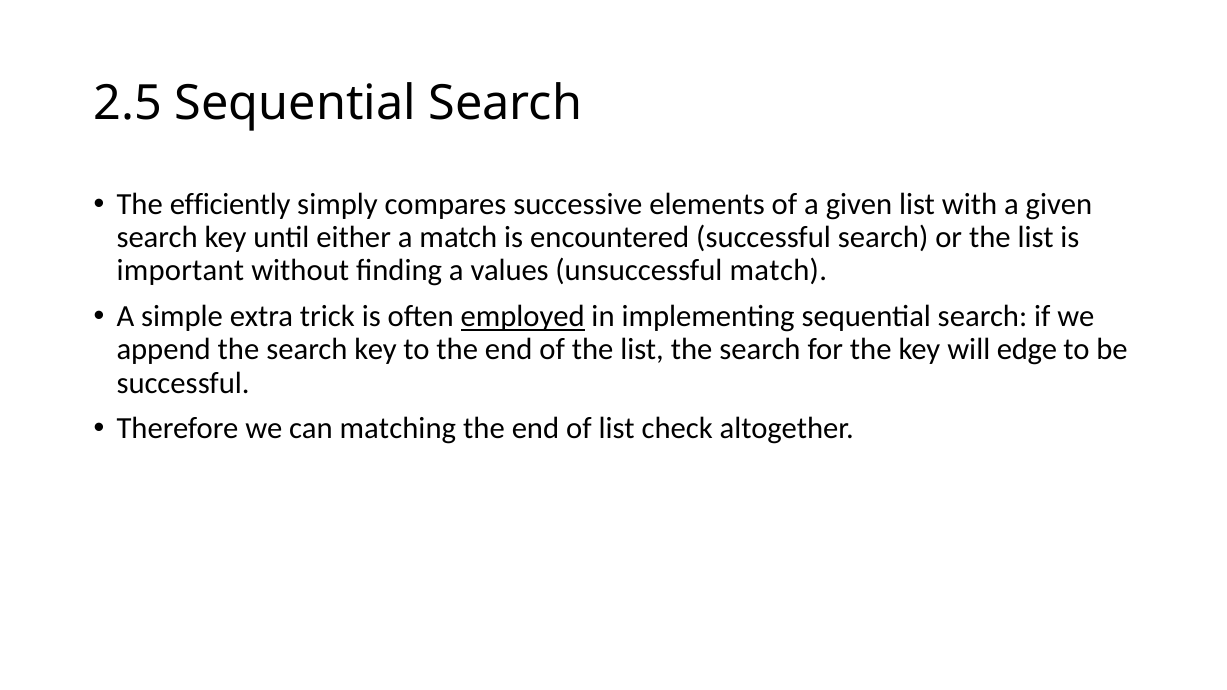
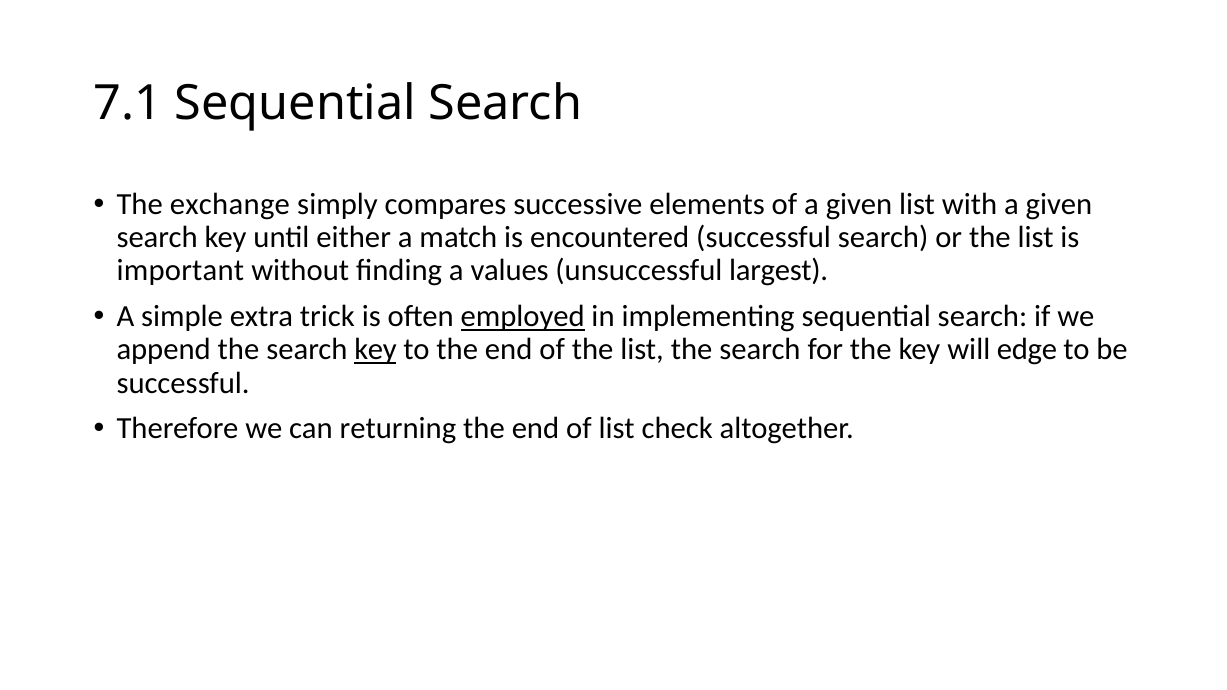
2.5: 2.5 -> 7.1 (128, 103)
efficiently: efficiently -> exchange (230, 205)
unsuccessful match: match -> largest (779, 271)
key underline: none -> present (376, 350)
matching: matching -> returning (398, 429)
